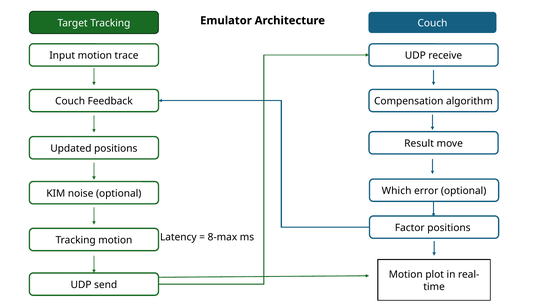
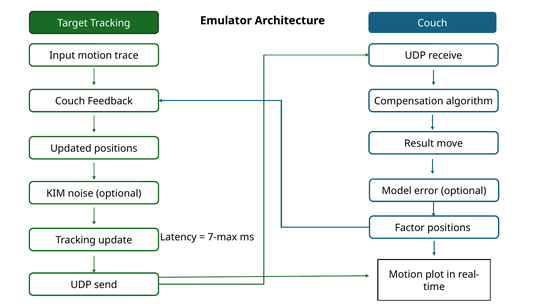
Which: Which -> Model (397, 191)
8-max: 8-max -> 7-max (222, 237)
Tracking motion: motion -> update (115, 240)
